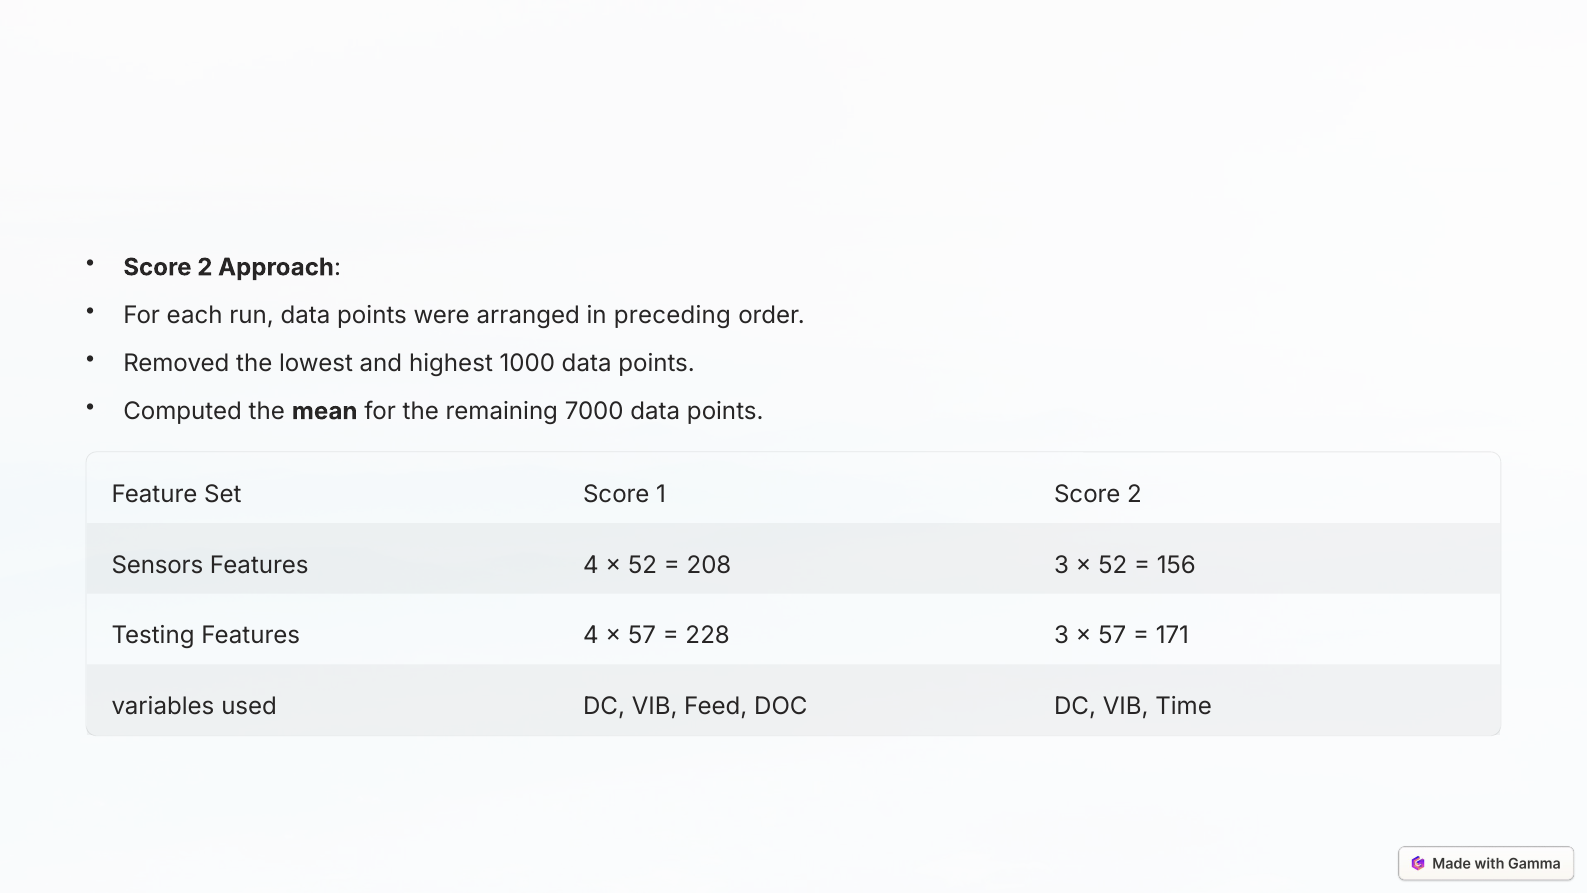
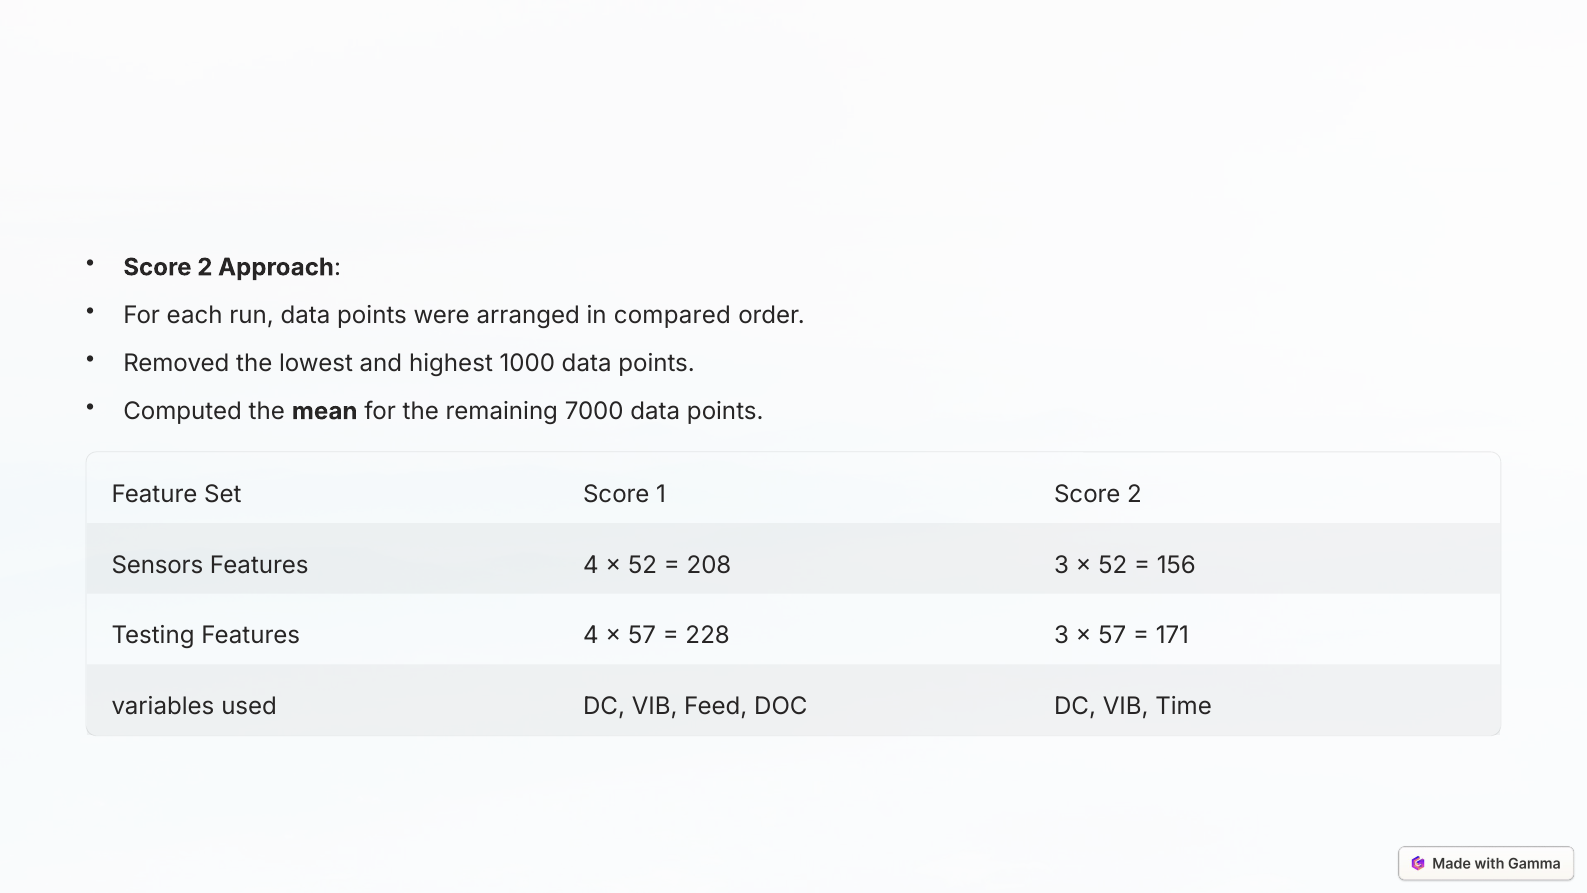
preceding: preceding -> compared (672, 315)
